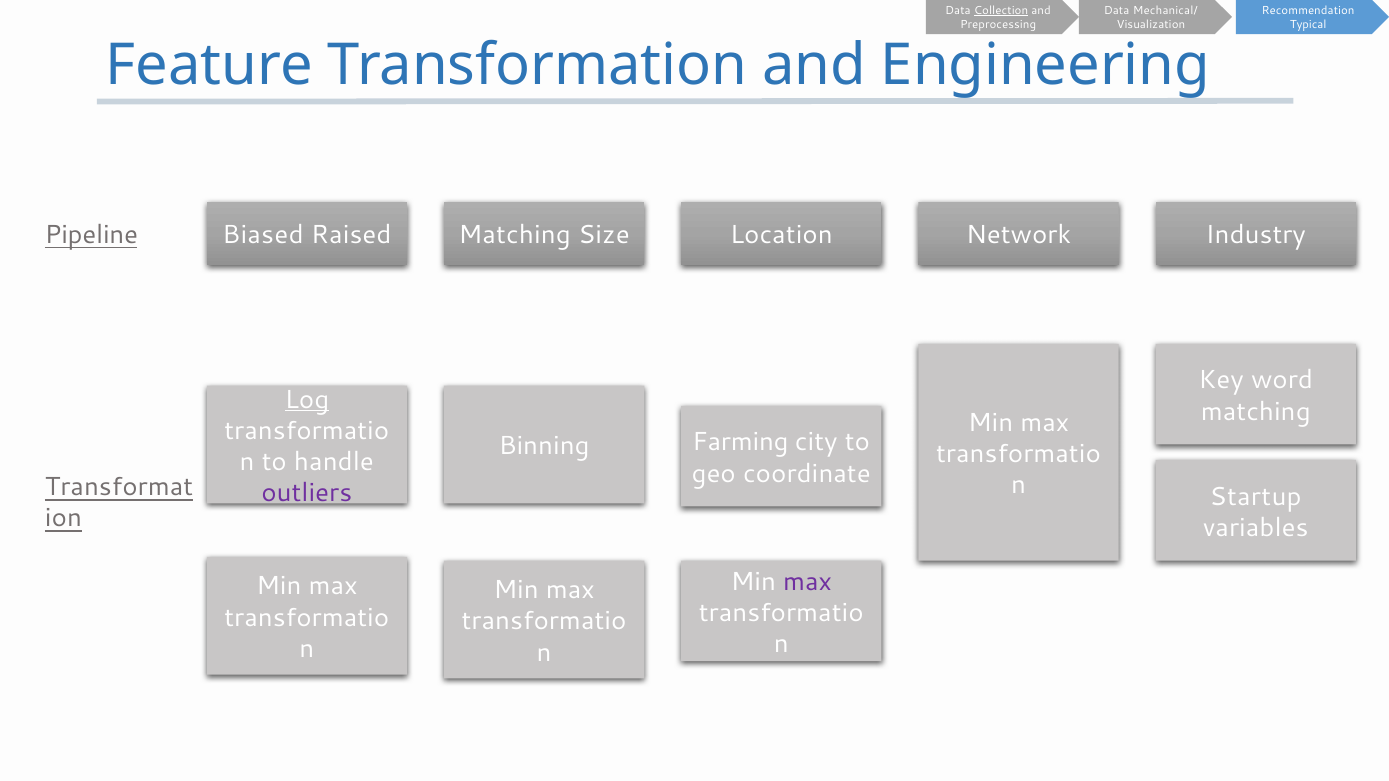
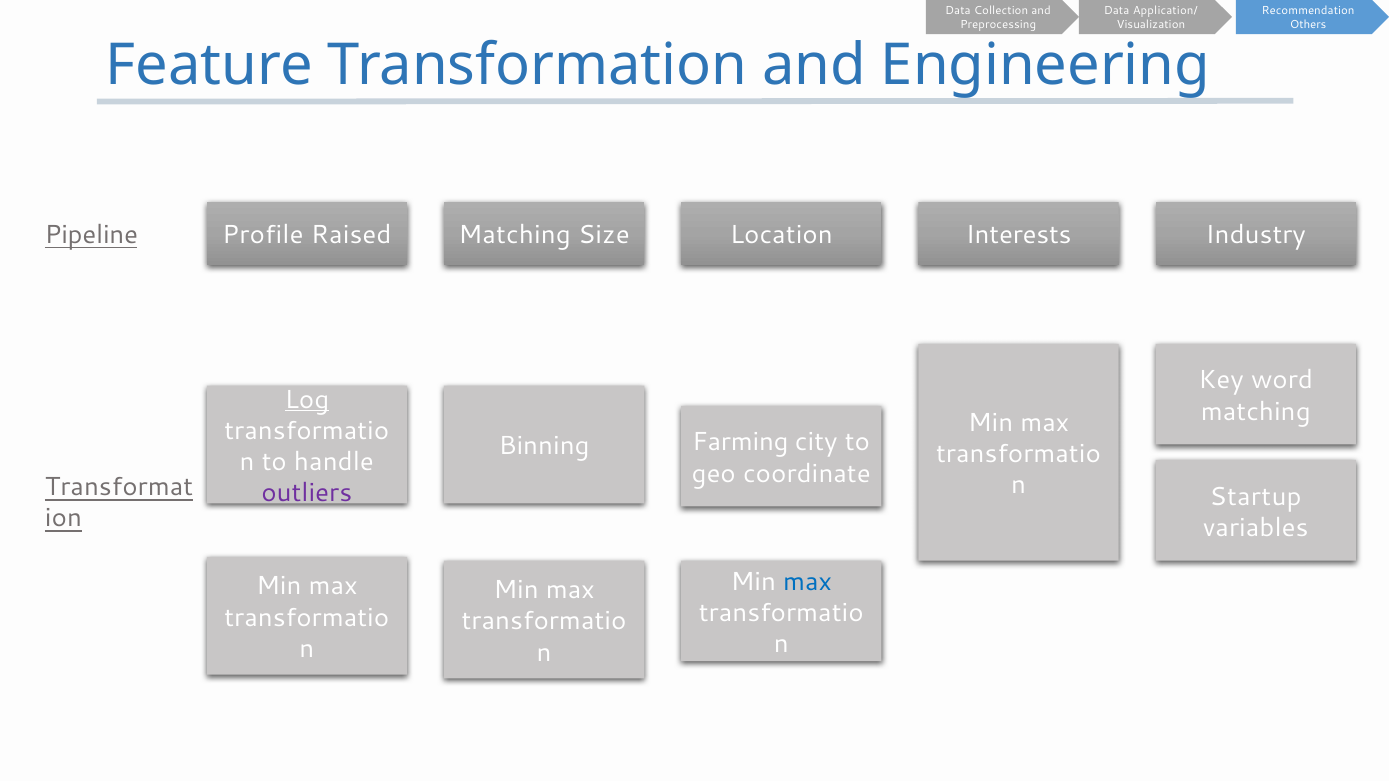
Collection underline: present -> none (1001, 11)
Mechanical/: Mechanical/ -> Application/ (1165, 11)
Typical: Typical -> Others (1308, 25)
Biased: Biased -> Profile (263, 235)
Network: Network -> Interests (1019, 235)
max colour: purple -> blue (808, 582)
